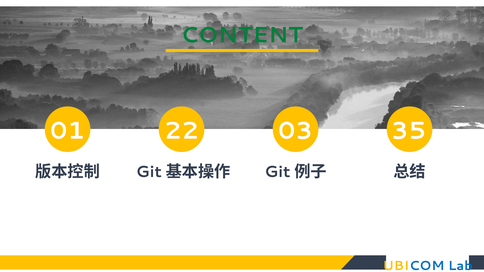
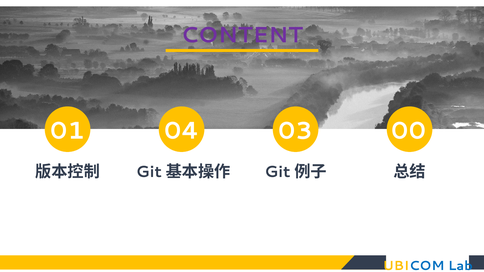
CONTENT colour: green -> purple (242, 35)
22: 22 -> 04 (182, 131)
35: 35 -> 00 (409, 131)
